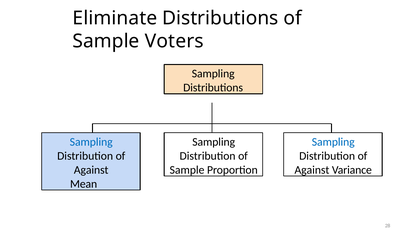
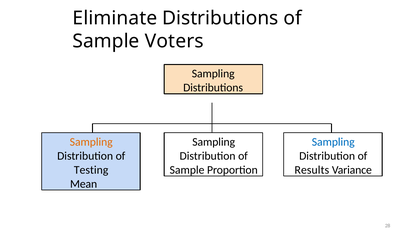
Sampling colour: blue -> orange (91, 142)
Against: Against -> Results (312, 170)
Against: Against -> Testing (91, 170)
